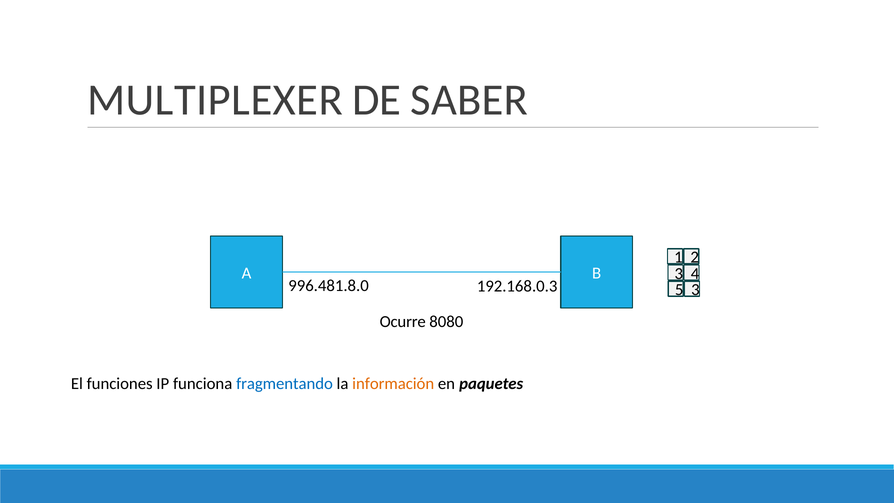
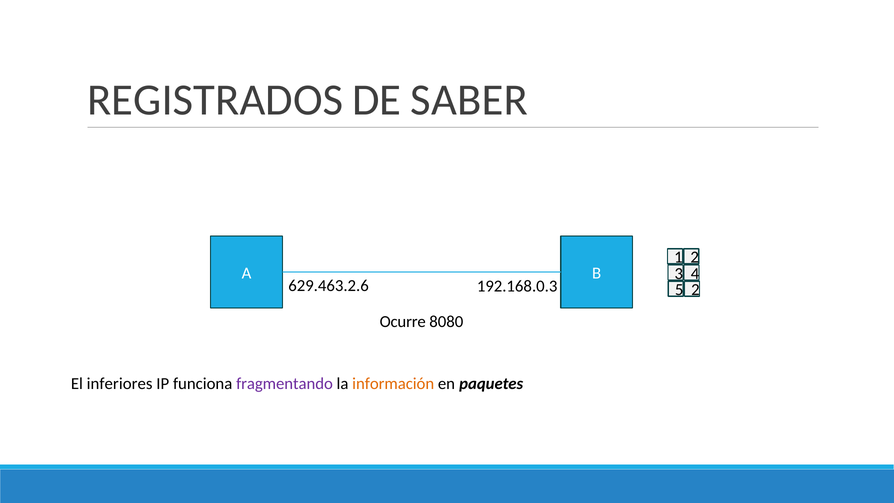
MULTIPLEXER: MULTIPLEXER -> REGISTRADOS (215, 100)
996.481.8.0: 996.481.8.0 -> 629.463.2.6 (329, 286)
5 3: 3 -> 2 (695, 290)
funciones: funciones -> inferiores (120, 384)
fragmentando colour: blue -> purple (285, 384)
